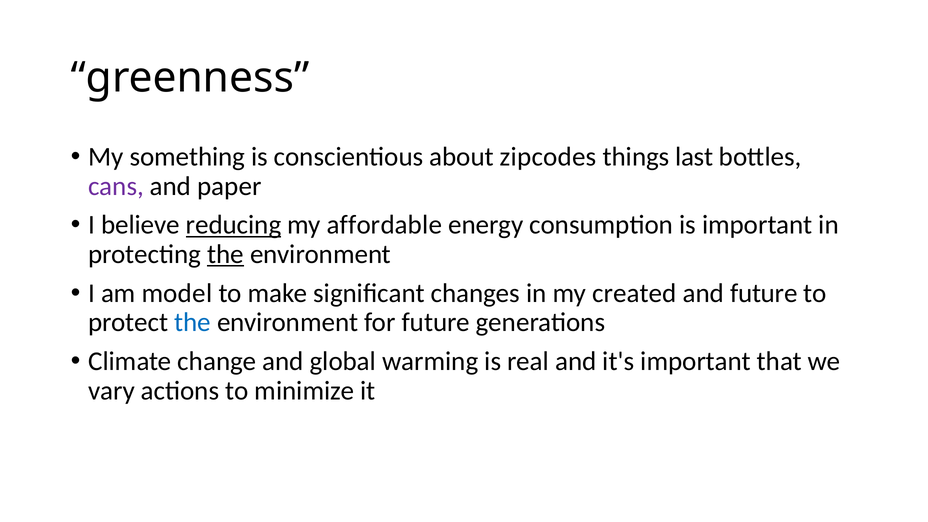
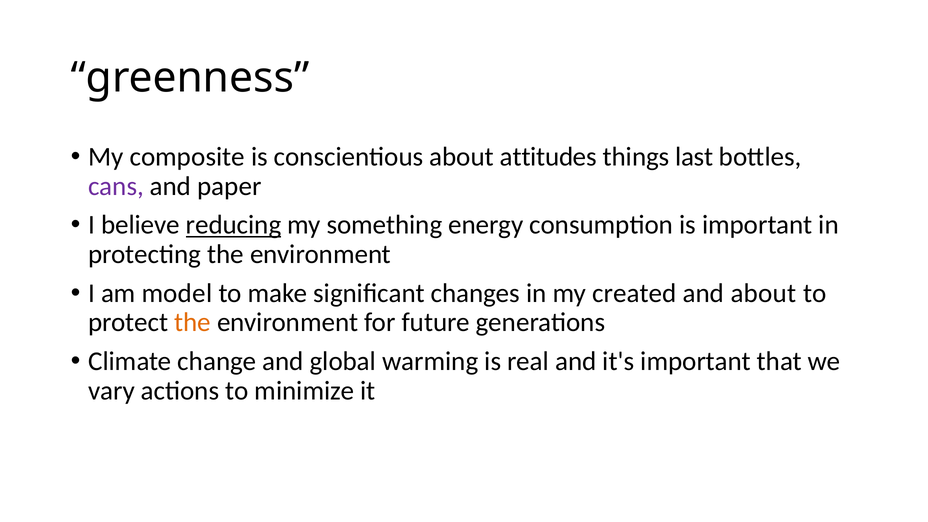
something: something -> composite (187, 157)
zipcodes: zipcodes -> attitudes (548, 157)
affordable: affordable -> something (385, 225)
the underline: present -> none (226, 254)
and future: future -> about (764, 293)
the colour: blue -> orange (193, 322)
